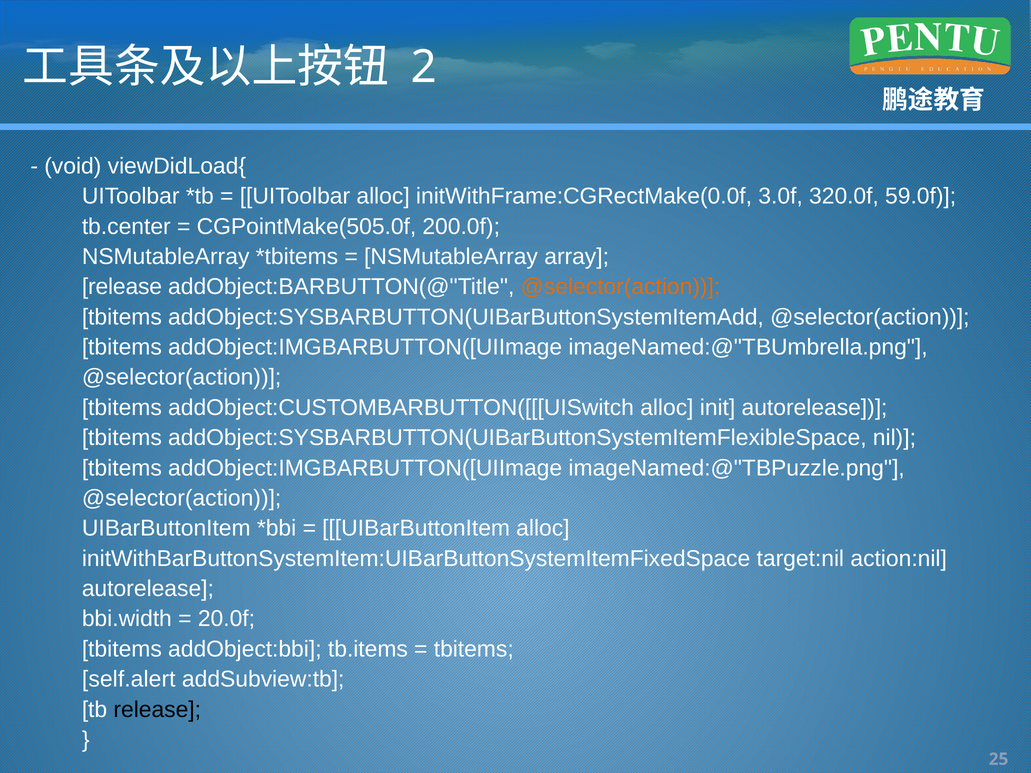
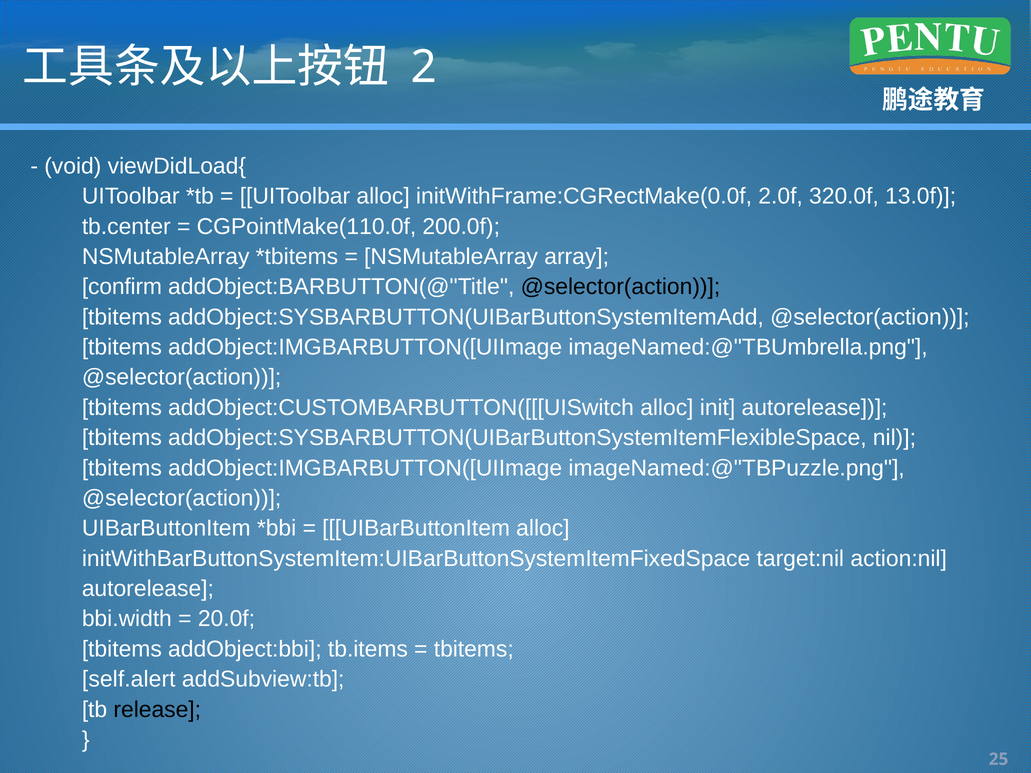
3.0f: 3.0f -> 2.0f (781, 196)
59.0f: 59.0f -> 13.0f (921, 196)
CGPointMake(505.0f: CGPointMake(505.0f -> CGPointMake(110.0f (306, 227)
release: release -> confirm (122, 287)
@selector(action colour: orange -> black (620, 287)
